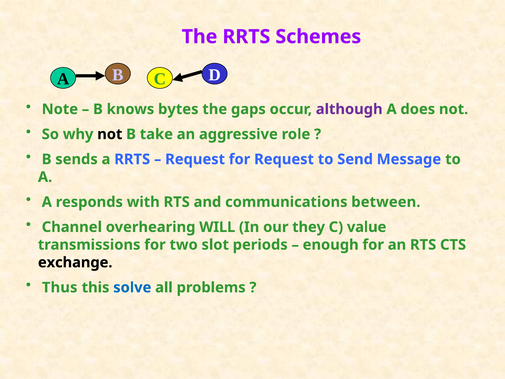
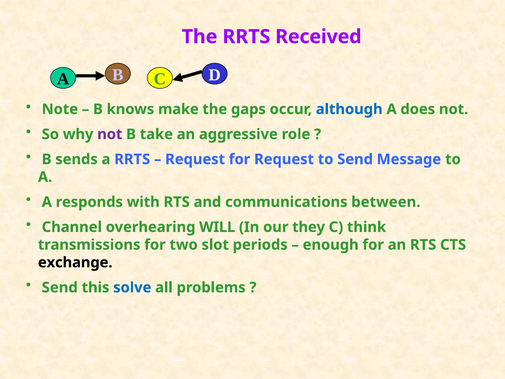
Schemes: Schemes -> Received (318, 37)
bytes: bytes -> make (178, 109)
although colour: purple -> blue (349, 109)
not colour: black -> purple (110, 134)
value: value -> think (367, 227)
Thus: Thus -> Send (60, 287)
